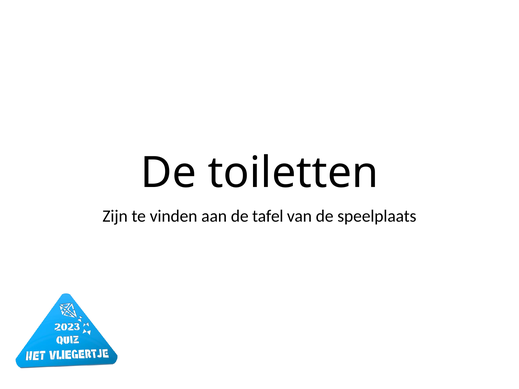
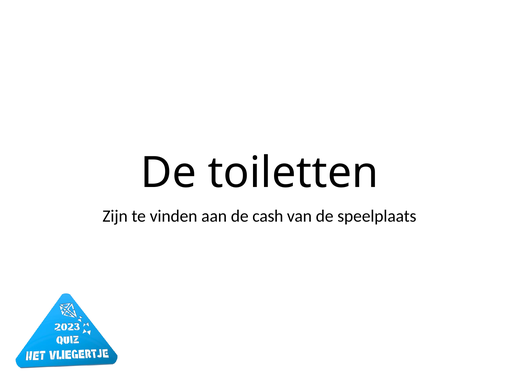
tafel: tafel -> cash (268, 216)
